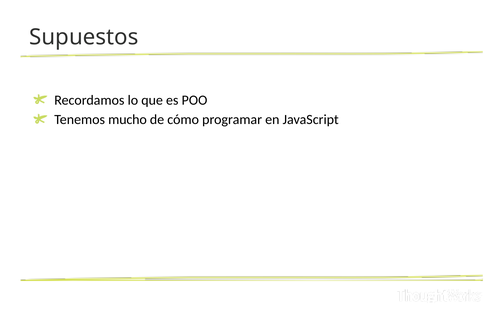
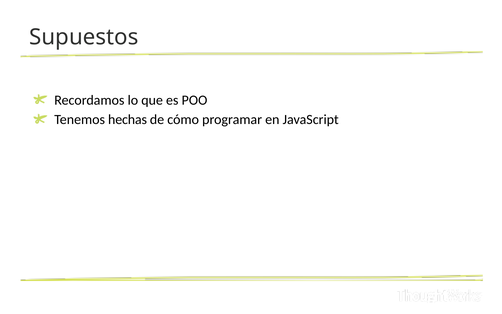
mucho: mucho -> hechas (128, 120)
